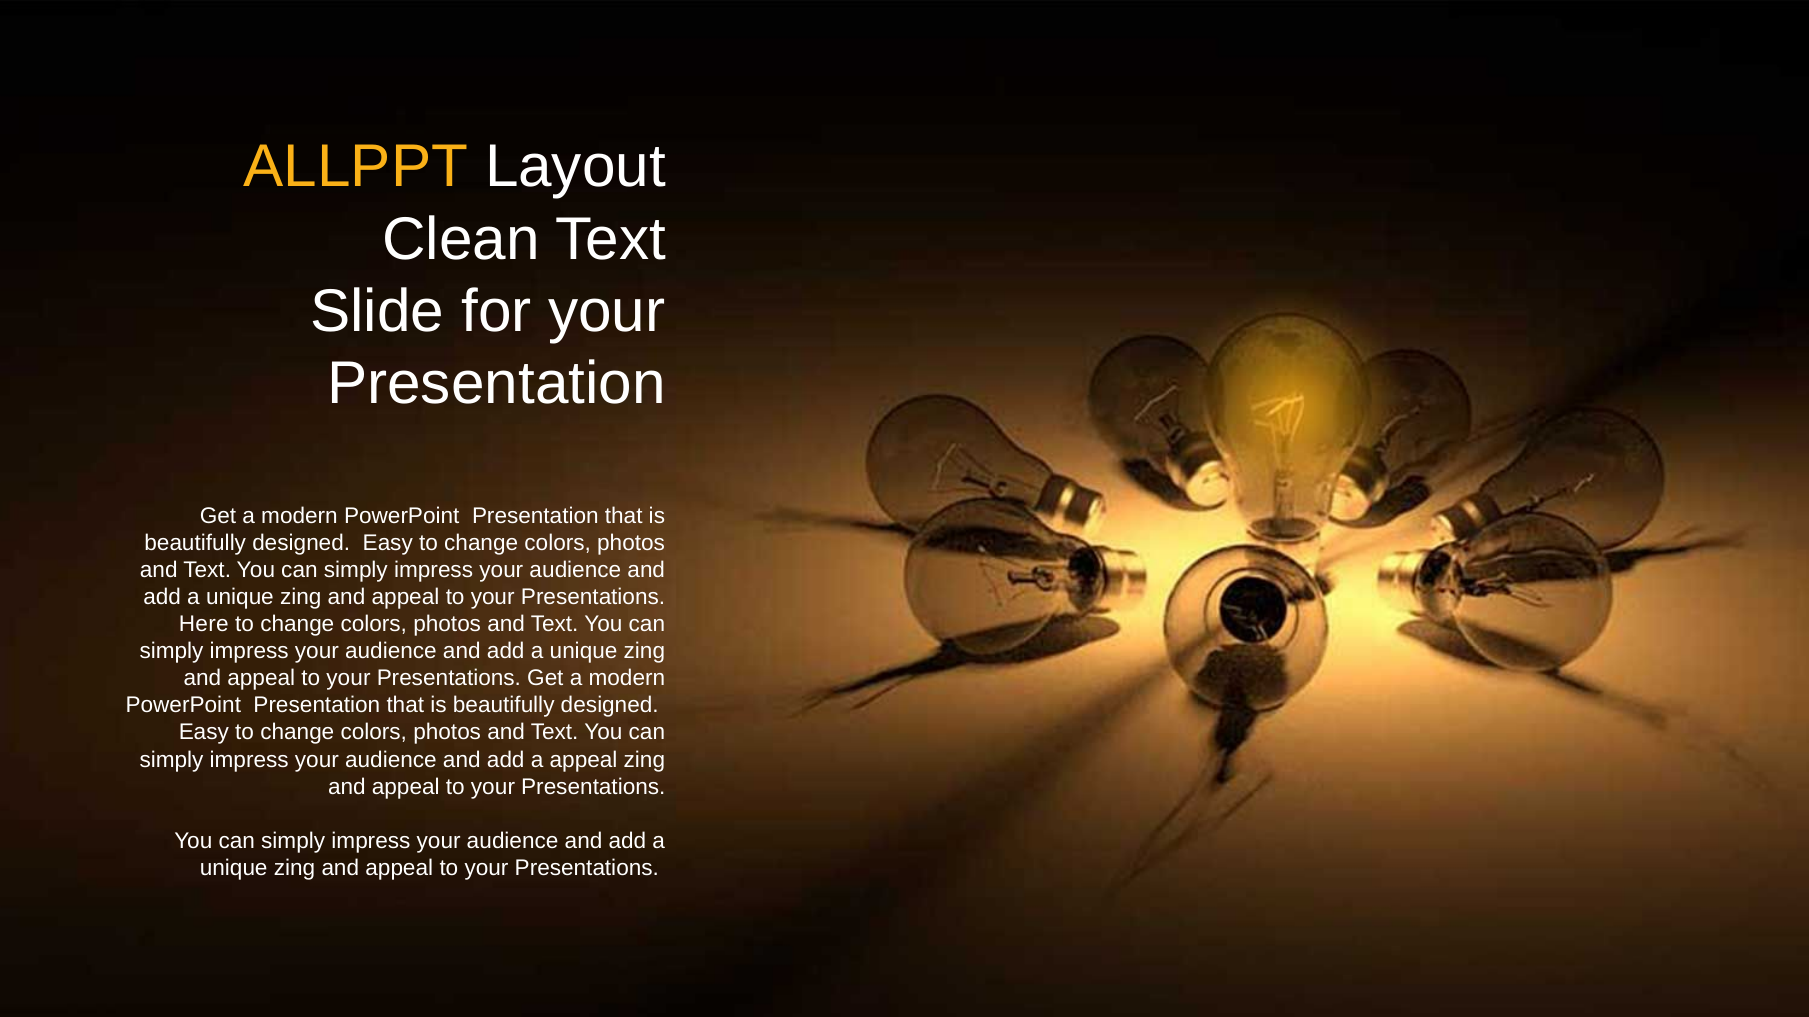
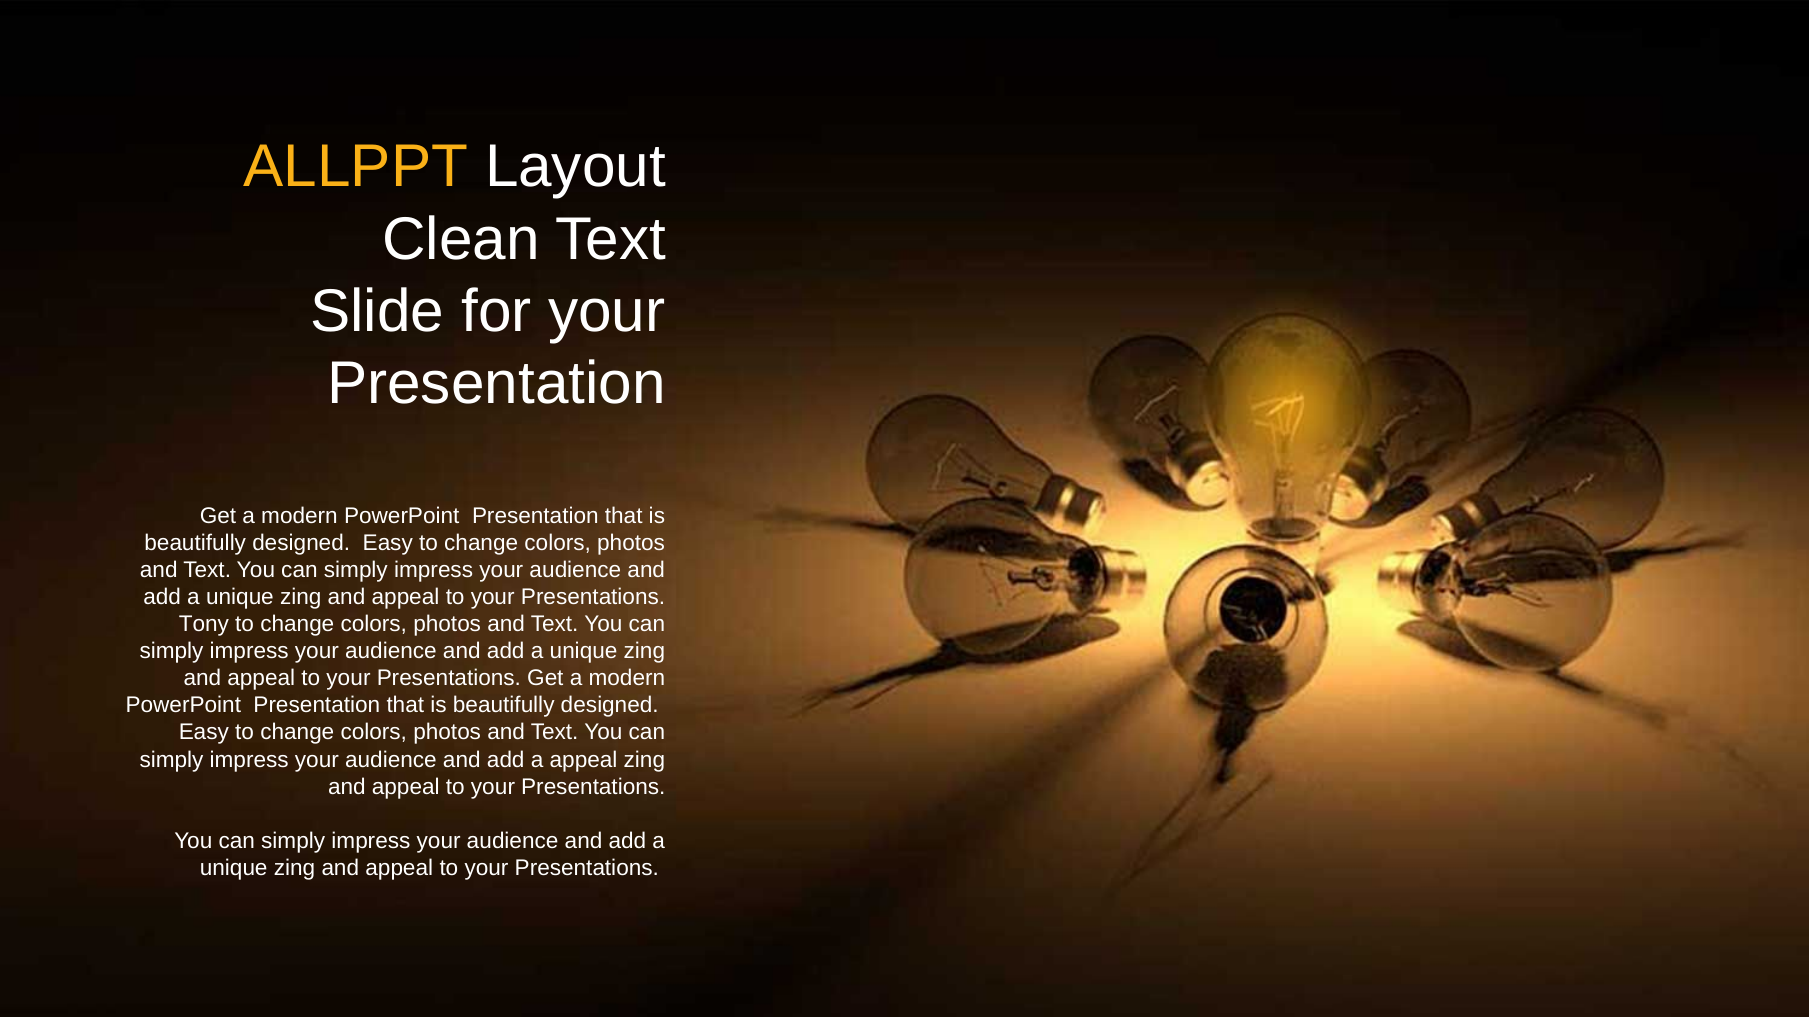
Here: Here -> Tony (204, 624)
